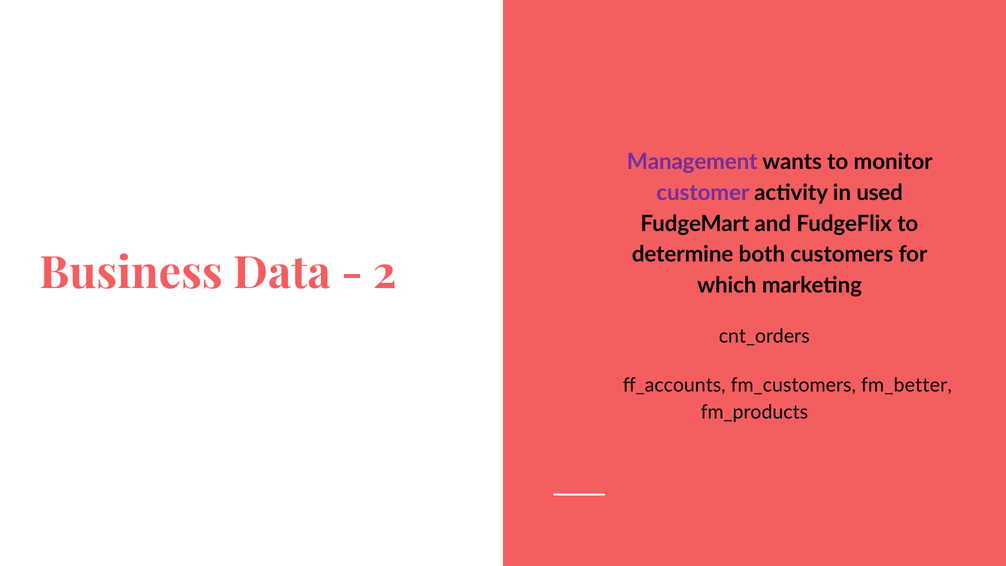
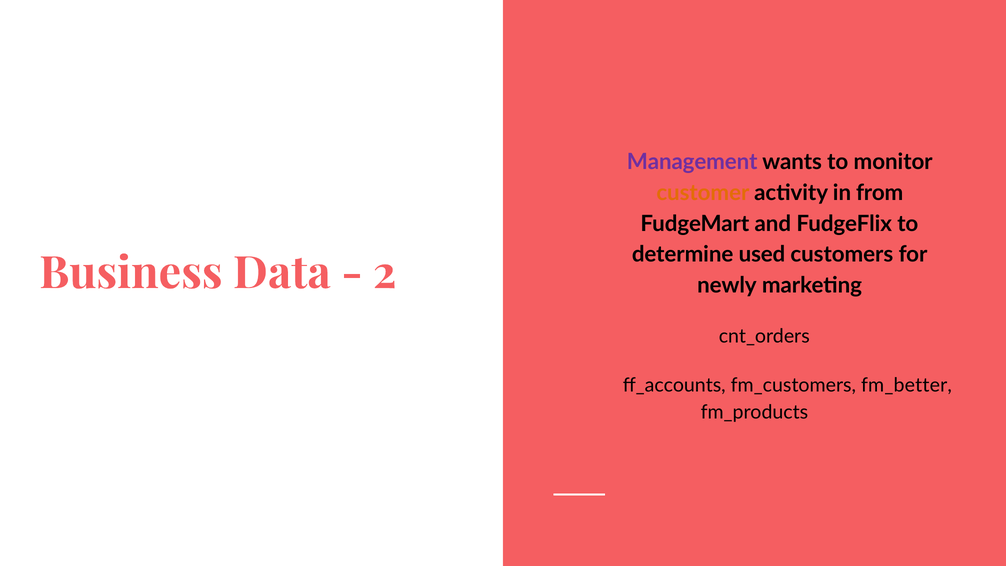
customer colour: purple -> orange (703, 193)
used: used -> from (880, 193)
both: both -> used (762, 255)
which: which -> newly (727, 285)
